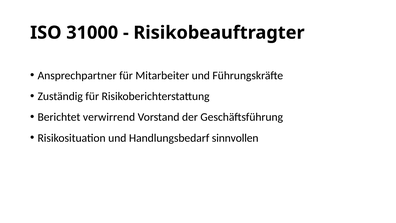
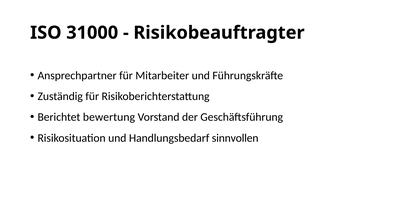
verwirrend: verwirrend -> bewertung (109, 117)
